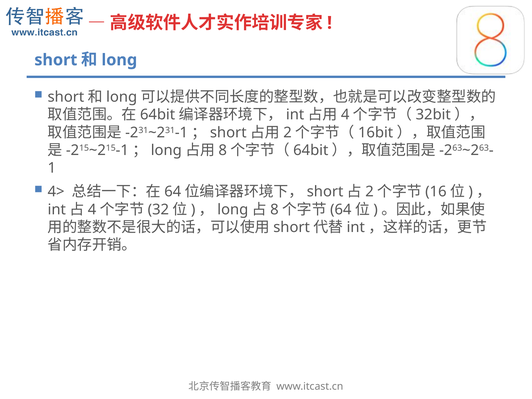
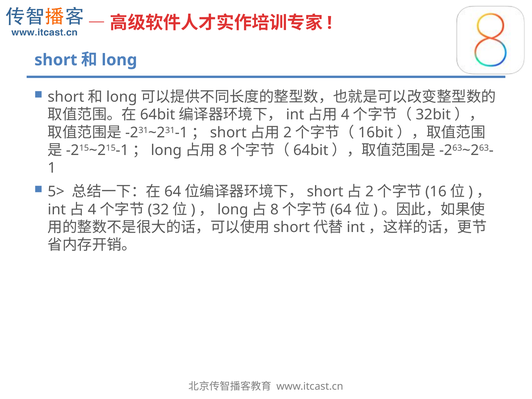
4>: 4> -> 5> (56, 192)
